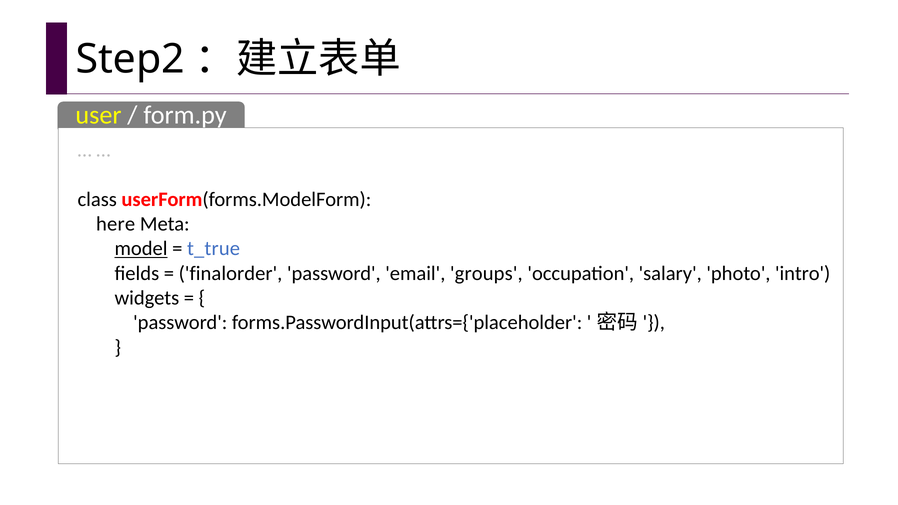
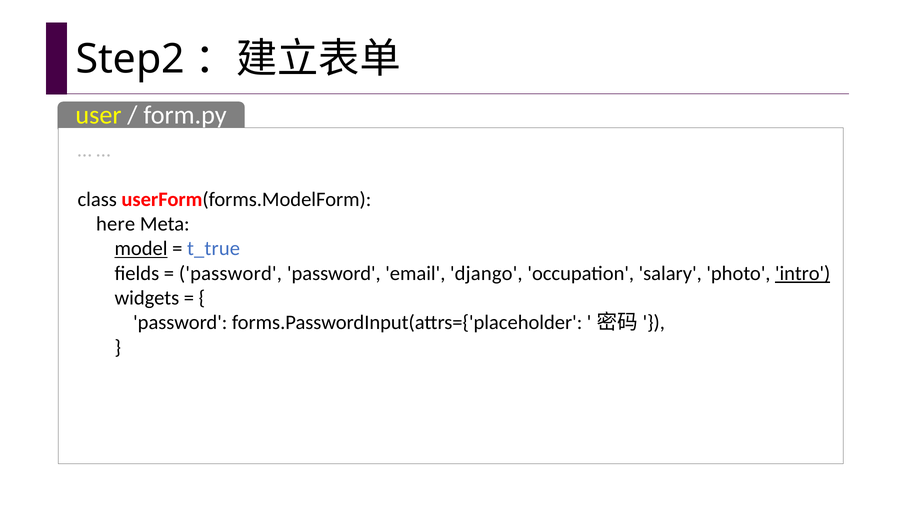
finalorder: finalorder -> password (230, 273)
groups: groups -> django (486, 273)
intro underline: none -> present (803, 273)
